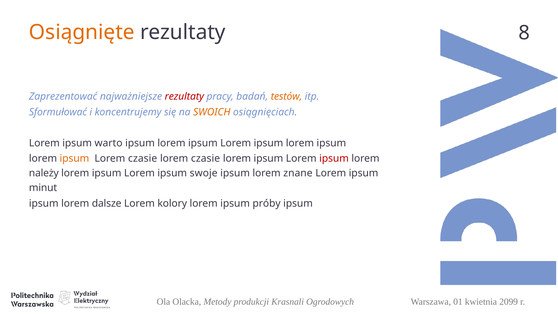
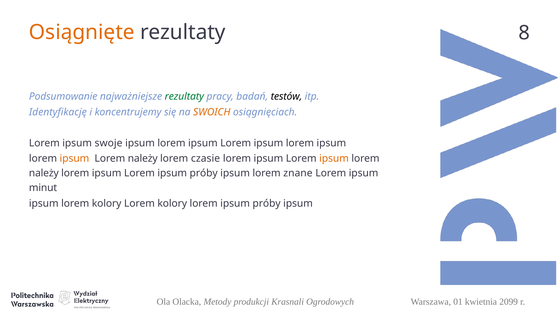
Zaprezentować: Zaprezentować -> Podsumowanie (63, 96)
rezultaty colour: red -> green (184, 96)
testów colour: orange -> black (286, 96)
Sformułować: Sformułować -> Identyfikację (58, 112)
warto: warto -> swoje (109, 143)
czasie: czasie -> należy (143, 159)
ipsum colour: red -> orange (334, 159)
ipsum Lorem ipsum swoje: swoje -> próby (204, 173)
ipsum lorem dalsze: dalsze -> kolory (107, 203)
